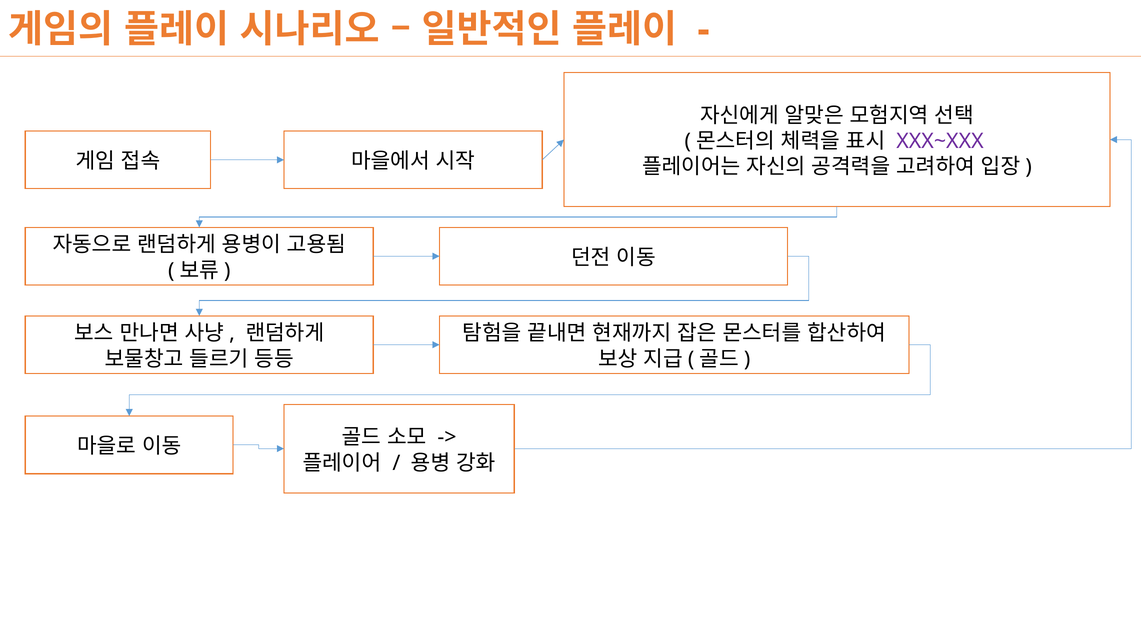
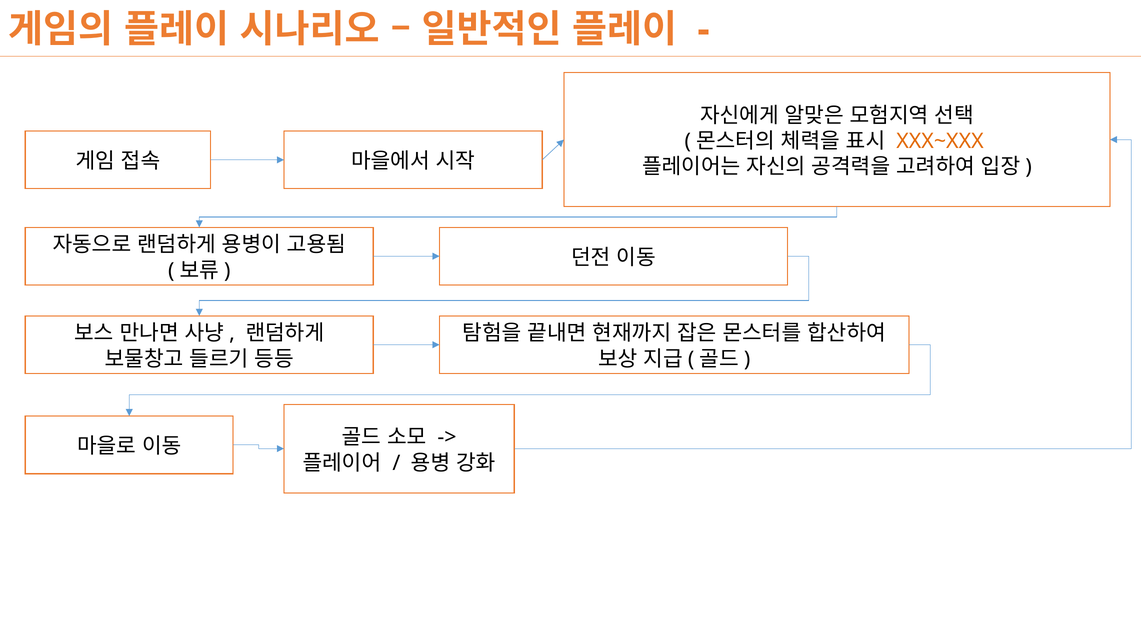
XXX~XXX colour: purple -> orange (940, 141)
